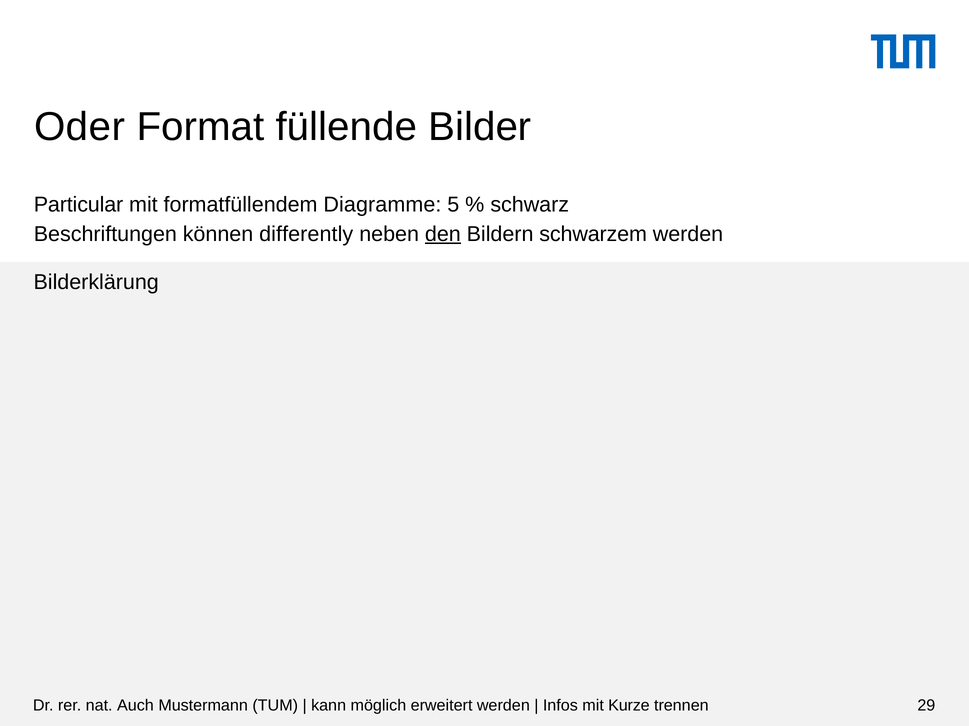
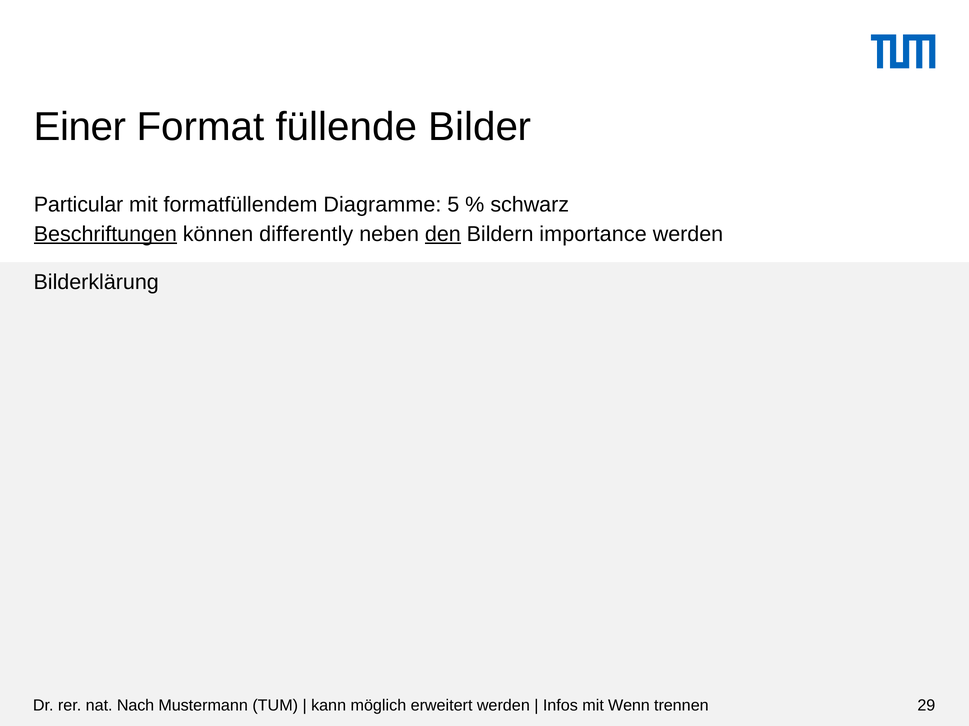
Oder: Oder -> Einer (80, 127)
Beschriftungen underline: none -> present (105, 234)
schwarzem: schwarzem -> importance (593, 234)
Auch: Auch -> Nach (136, 706)
Kurze: Kurze -> Wenn (629, 706)
